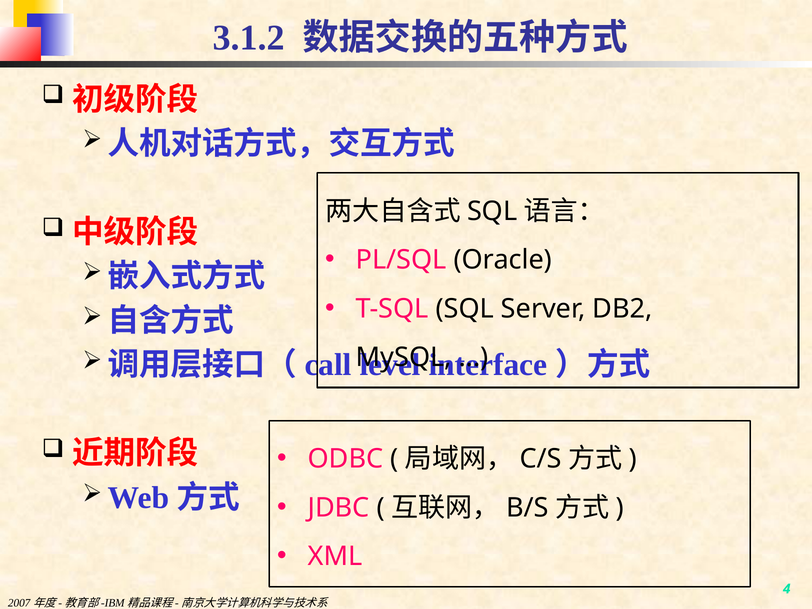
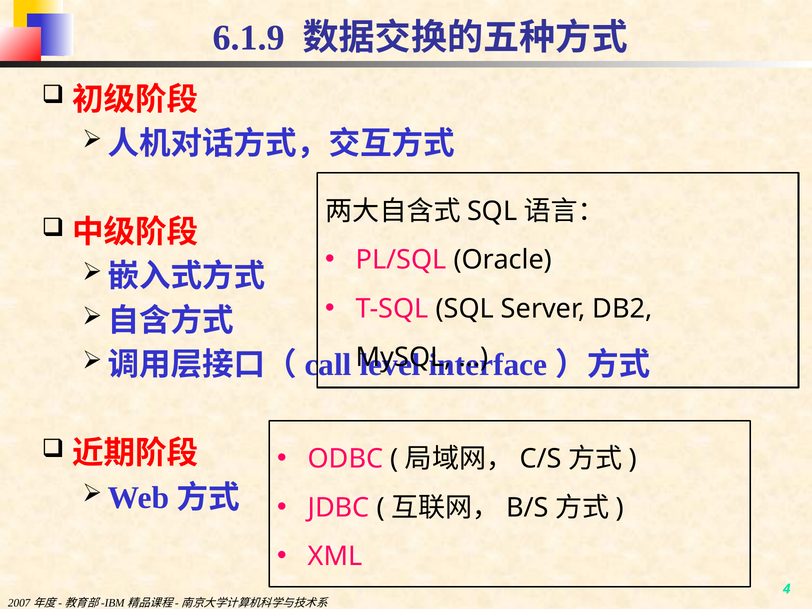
3.1.2: 3.1.2 -> 6.1.9 (249, 38)
